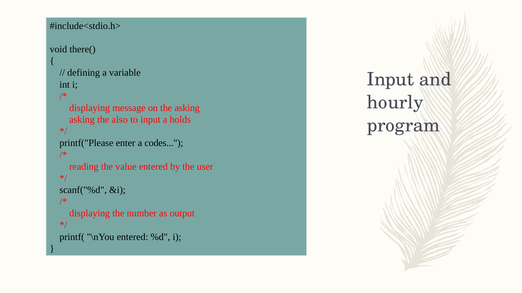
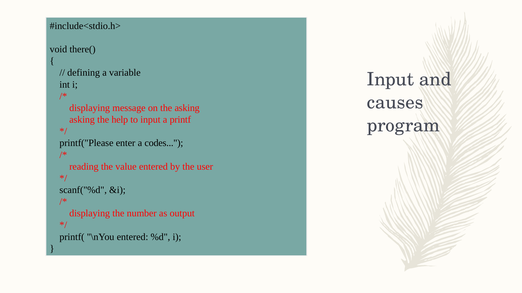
hourly: hourly -> causes (395, 103)
also: also -> help (120, 120)
holds: holds -> printf (180, 120)
